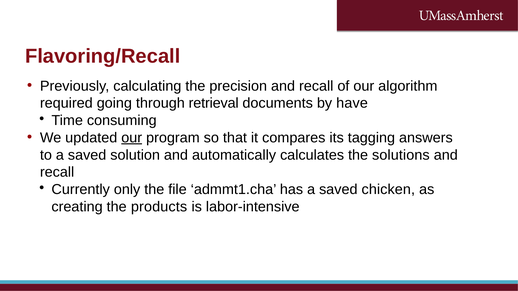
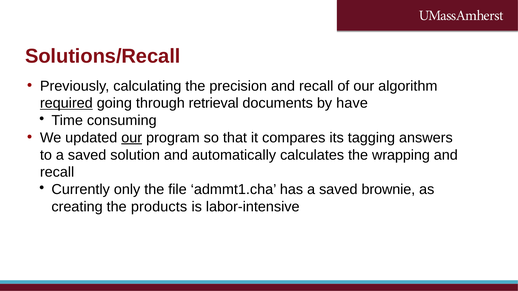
Flavoring/Recall: Flavoring/Recall -> Solutions/Recall (103, 56)
required underline: none -> present (66, 103)
solutions: solutions -> wrapping (401, 155)
chicken: chicken -> brownie (388, 190)
